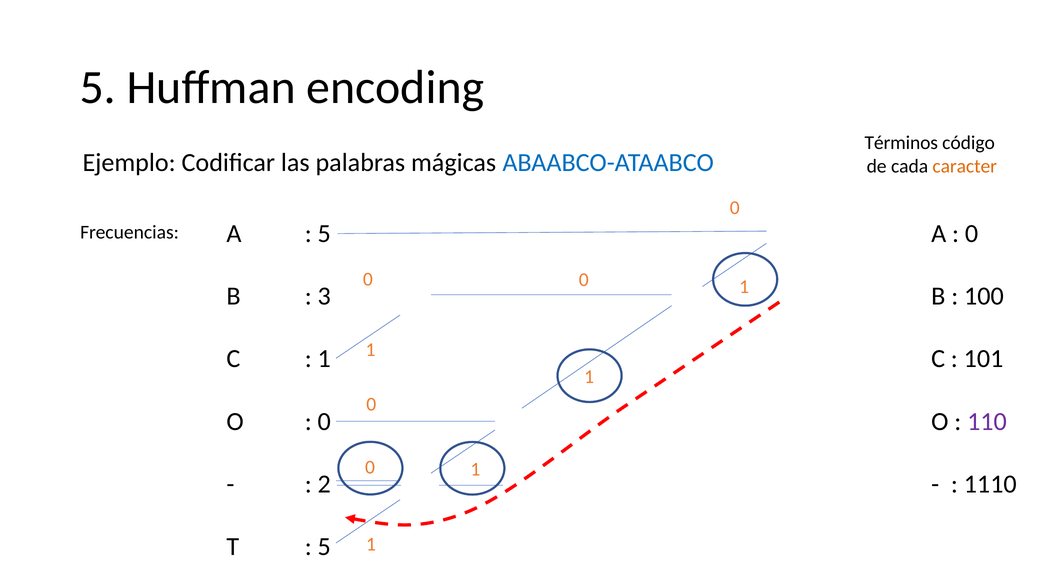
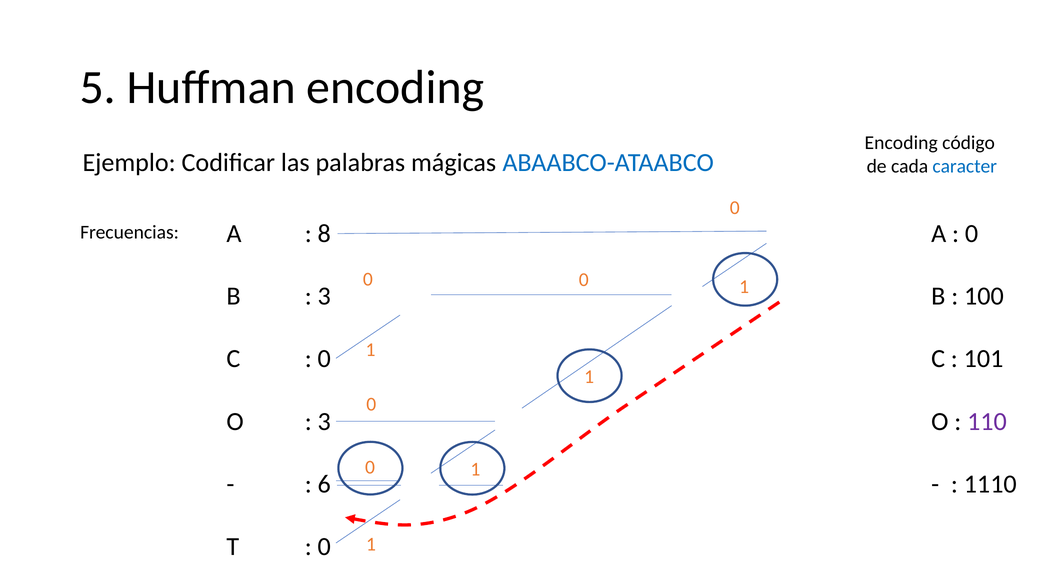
Términos: Términos -> Encoding (901, 143)
caracter colour: orange -> blue (965, 166)
5: 5 -> 8 (324, 234)
1: 1 -> 0 (324, 359)
0: 0 -> 3 (324, 422)
2: 2 -> 6 (324, 484)
5: 5 -> 0 (324, 547)
